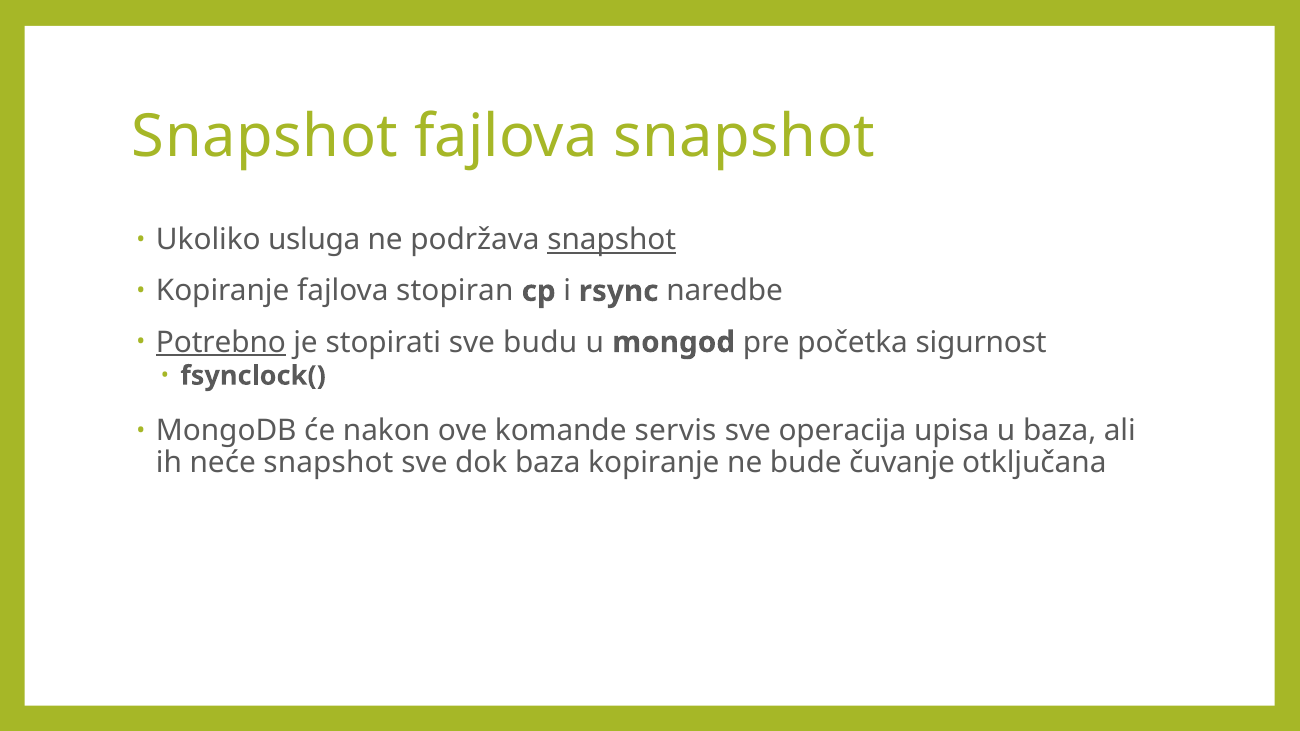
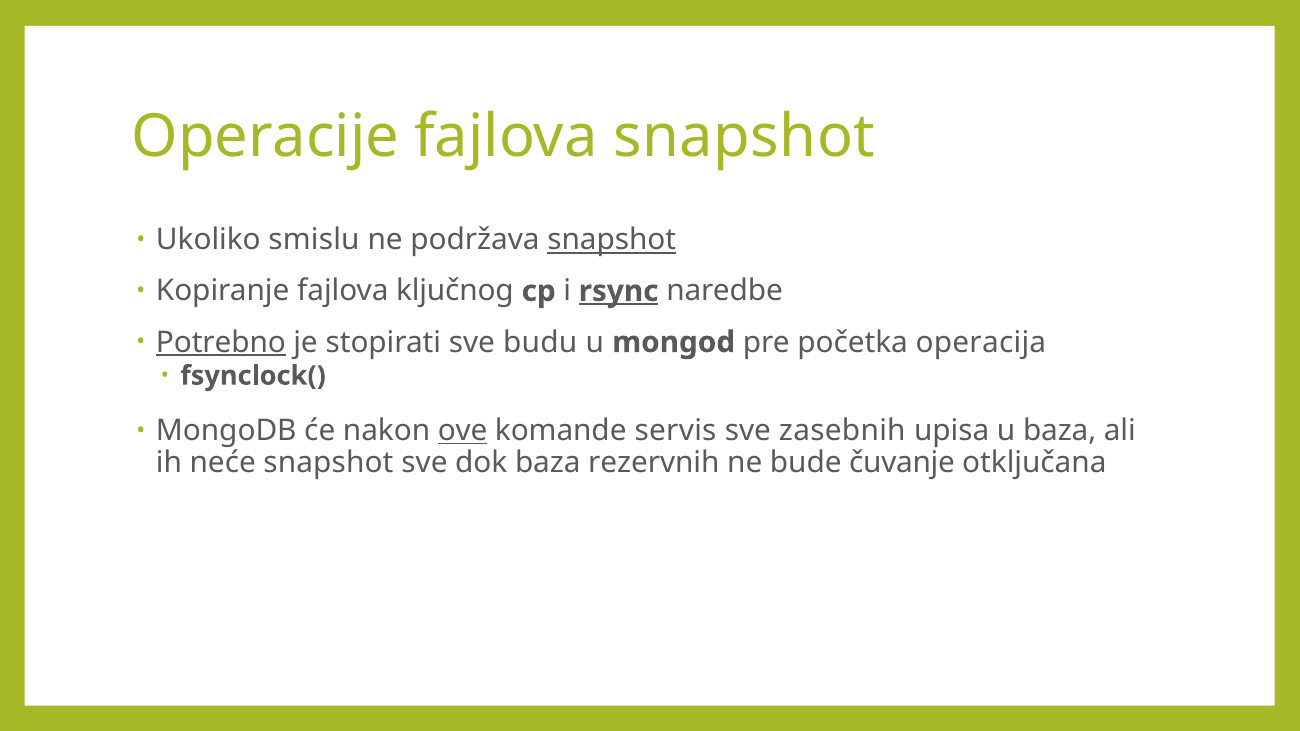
Snapshot: Snapshot -> Operacije (265, 137)
usluga: usluga -> smislu (314, 240)
stopiran: stopiran -> ključnog (455, 291)
rsync underline: none -> present (619, 291)
sigurnost: sigurnost -> operacija (981, 342)
ove underline: none -> present (463, 431)
operacija: operacija -> zasebnih (842, 431)
baza kopiranje: kopiranje -> rezervnih (654, 463)
